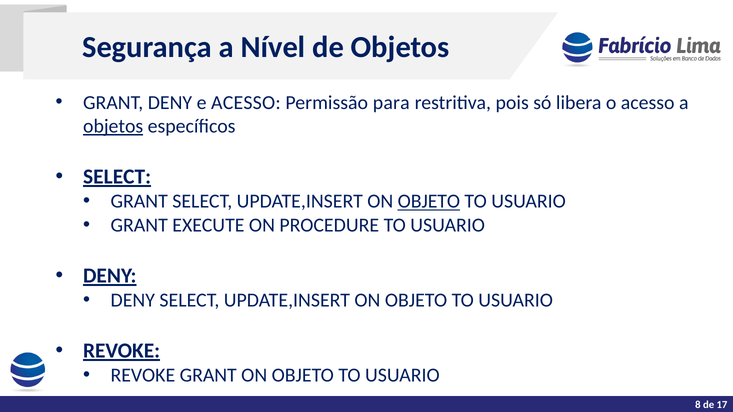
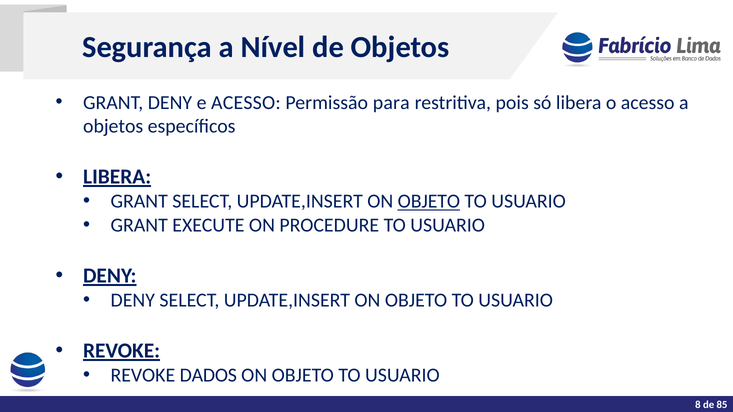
objetos underline: present -> none (113, 126)
SELECT: SELECT -> LIBERA (117, 177)
REVOKE GRANT: GRANT -> DADOS (208, 376)
17: 17 -> 85 (722, 405)
